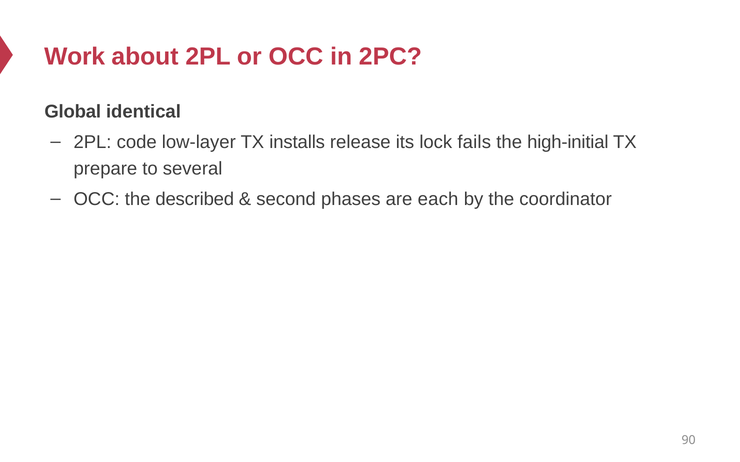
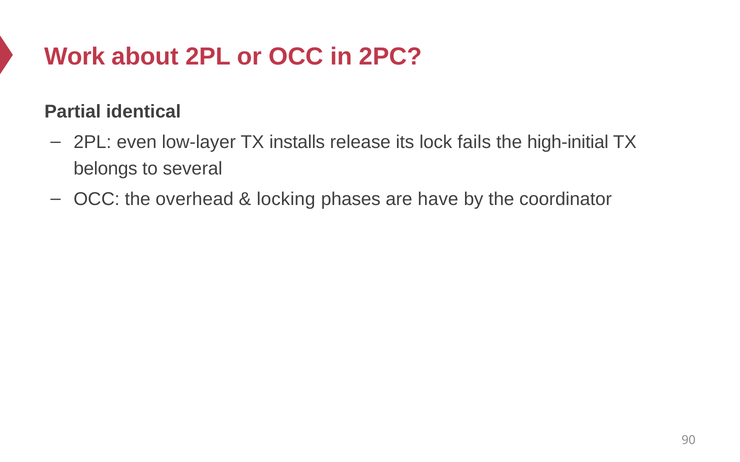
Global: Global -> Partial (73, 112)
code: code -> even (137, 142)
prepare: prepare -> belongs (105, 169)
described: described -> overhead (195, 199)
second: second -> locking (286, 199)
each: each -> have (438, 199)
